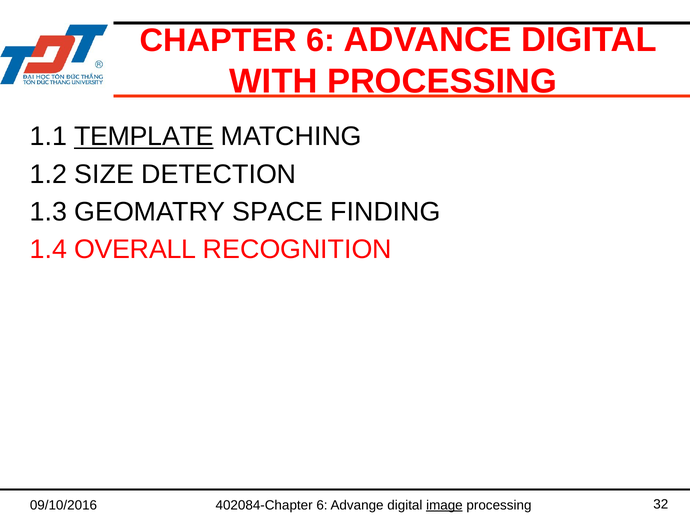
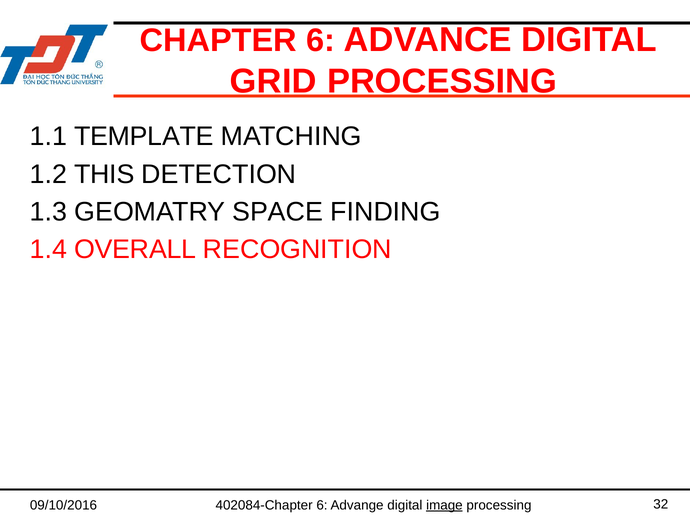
WITH: WITH -> GRID (273, 81)
TEMPLATE underline: present -> none (144, 136)
SIZE: SIZE -> THIS (104, 174)
